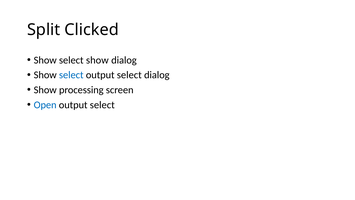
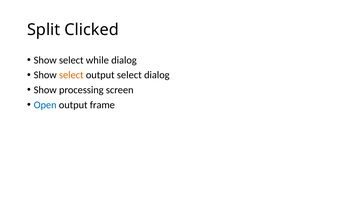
select show: show -> while (97, 60)
select colour: blue -> orange (71, 75)
select: select -> frame (102, 105)
